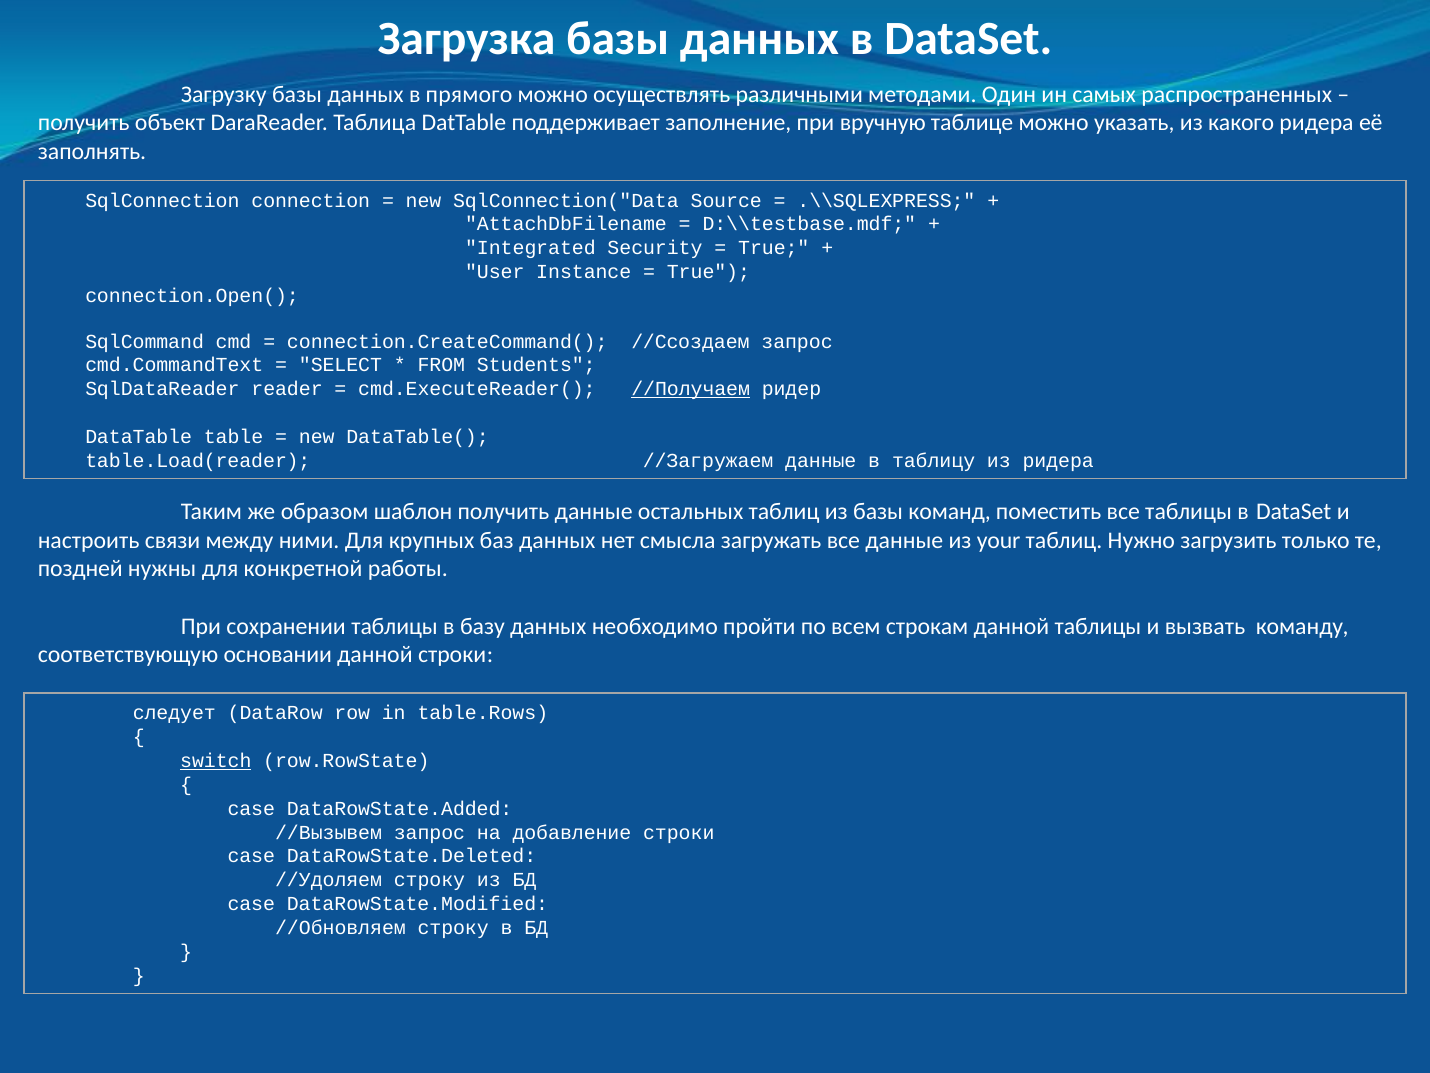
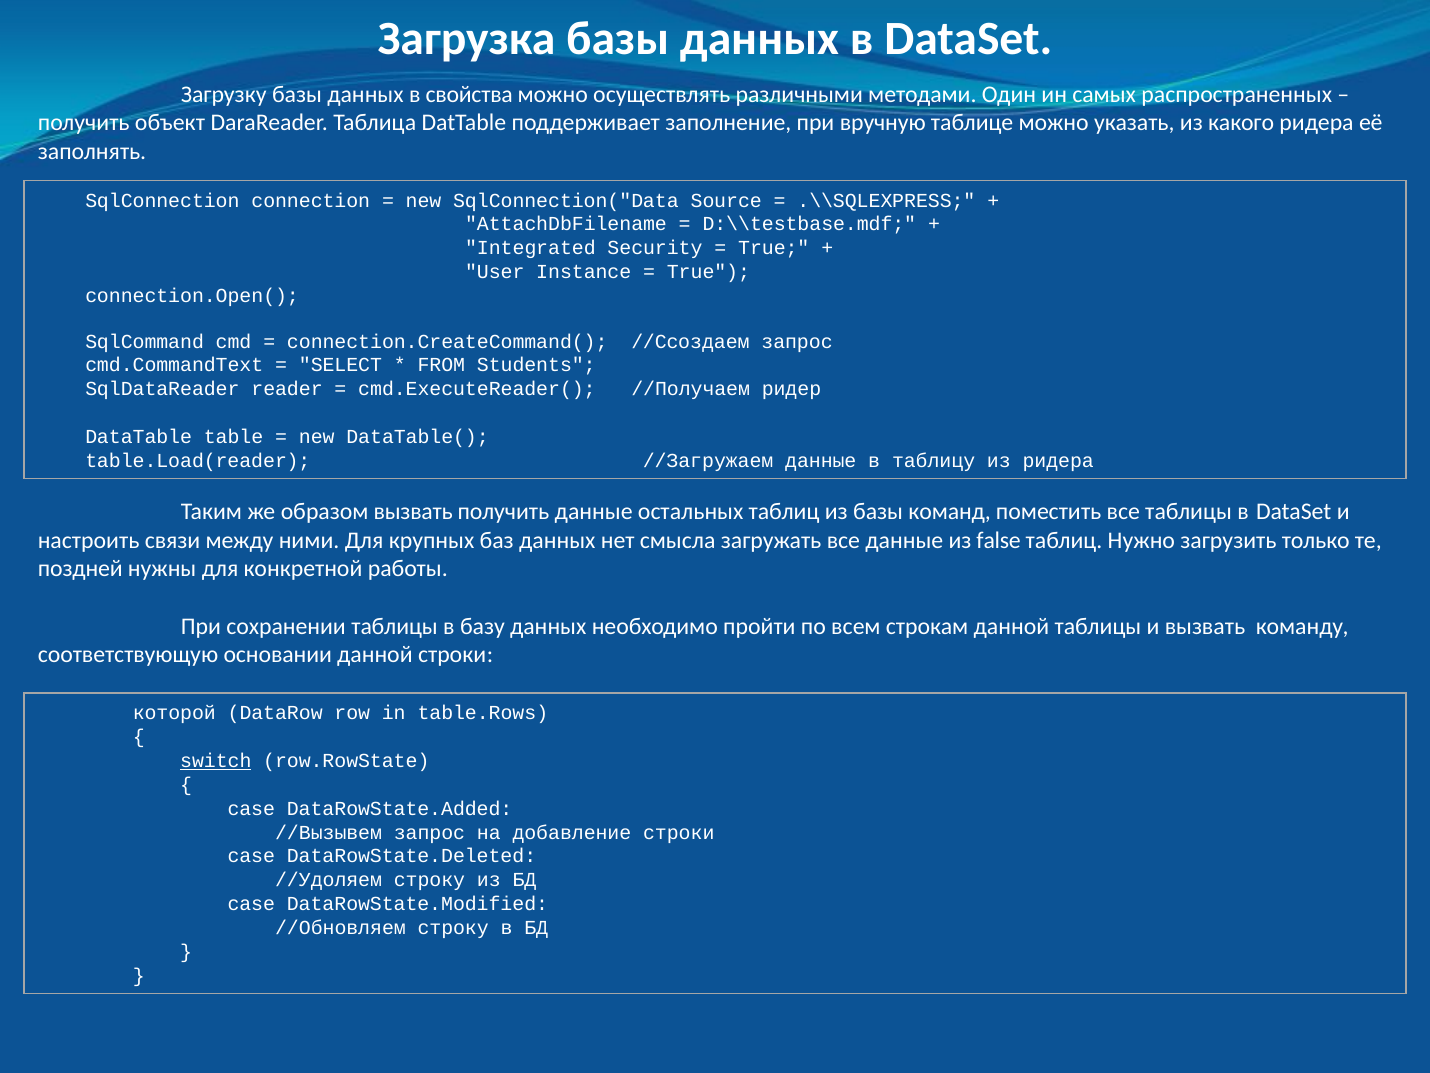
прямого: прямого -> свойства (469, 94)
//Получаем underline: present -> none (691, 389)
образом шаблон: шаблон -> вызвать (413, 512)
your: your -> false (999, 540)
следует: следует -> которой (174, 713)
